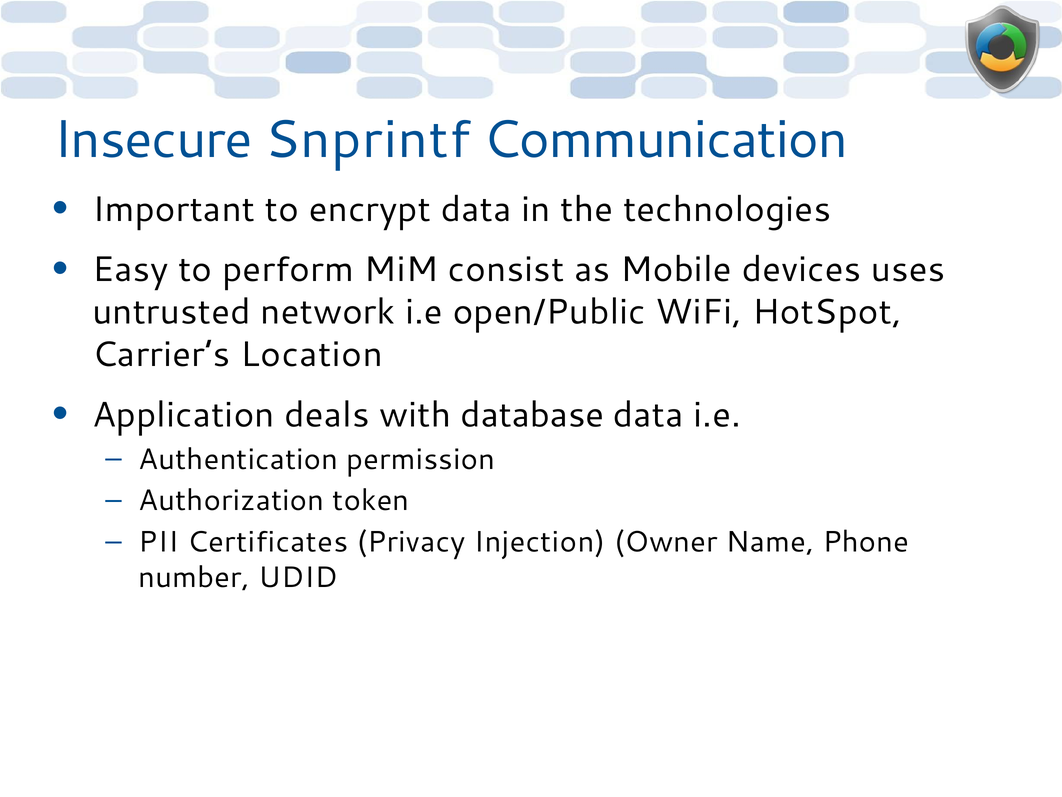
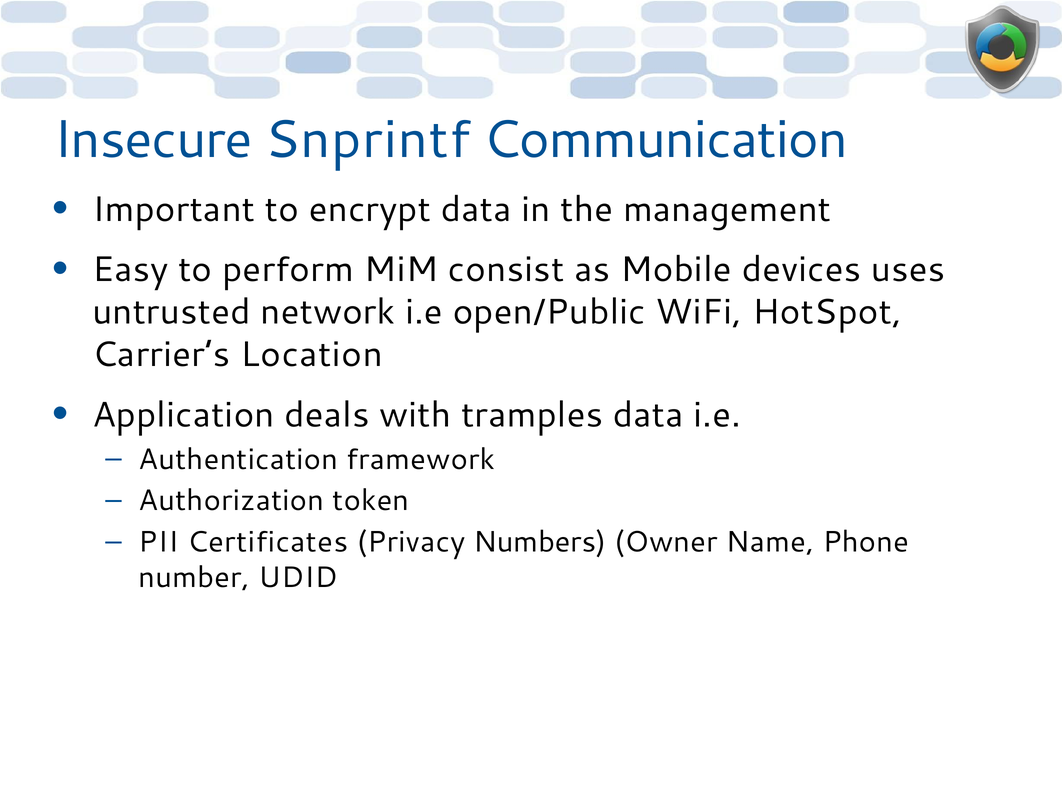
technologies: technologies -> management (727, 209)
database: database -> tramples (532, 415)
permission: permission -> framework (421, 459)
Injection: Injection -> Numbers (540, 542)
